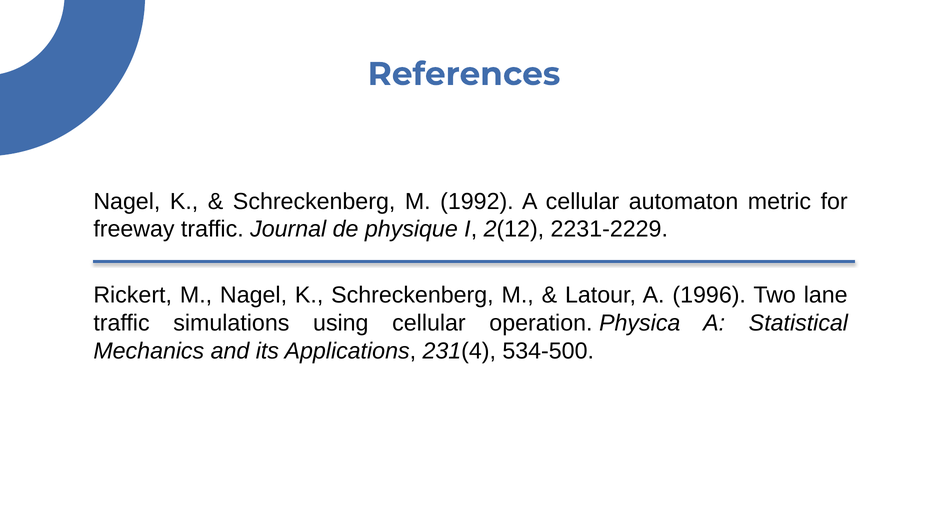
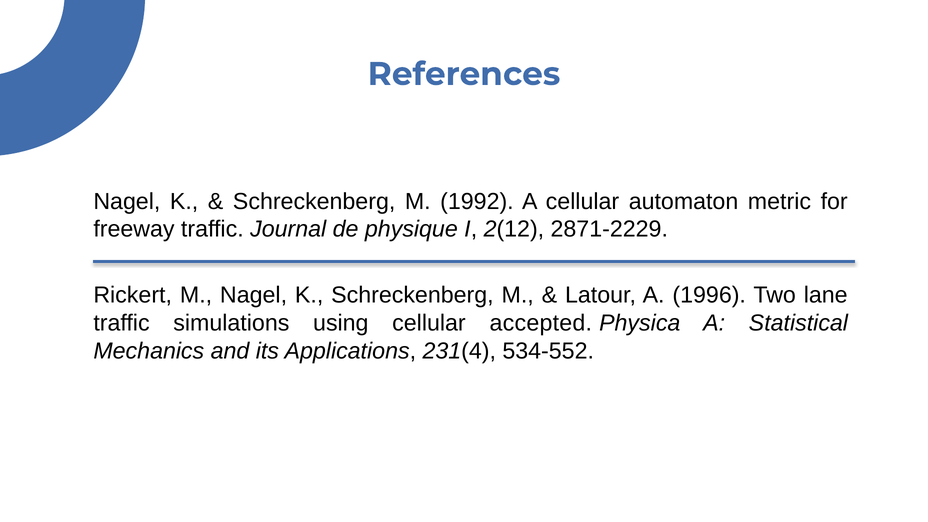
2231-2229: 2231-2229 -> 2871-2229 (609, 229)
operation: operation -> accepted (541, 323)
534-500: 534-500 -> 534-552 (548, 351)
